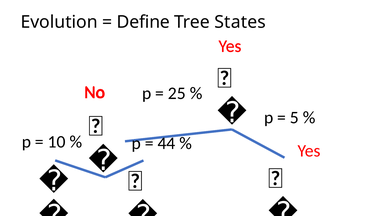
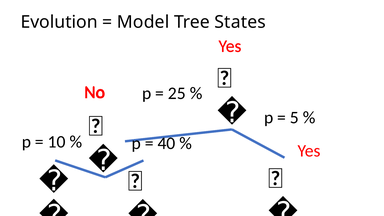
Define: Define -> Model (143, 22)
44: 44 -> 40 (166, 143)
